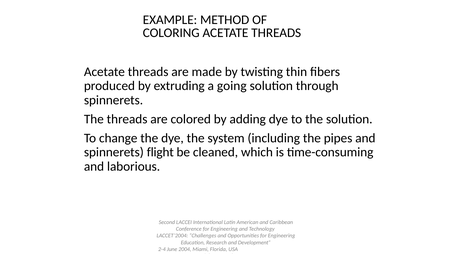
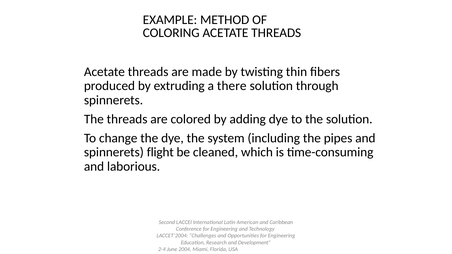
going: going -> there (232, 86)
